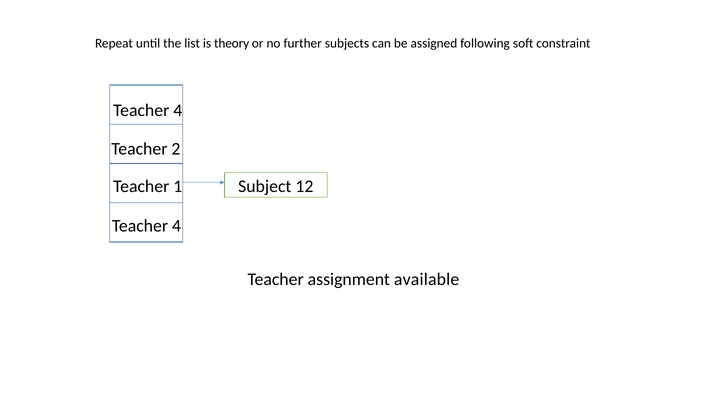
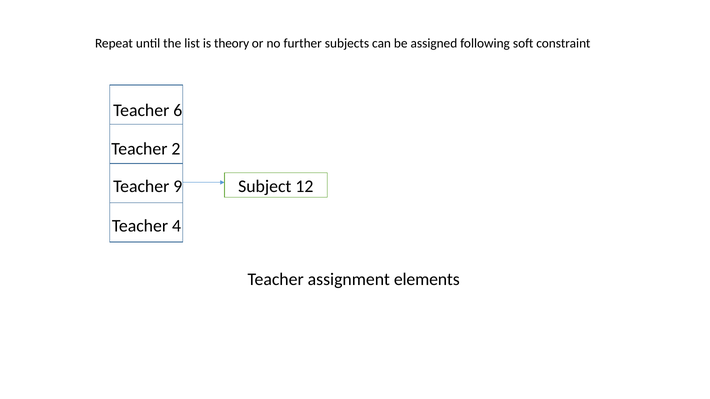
4: 4 -> 6 (178, 110)
1: 1 -> 9 (178, 187)
available: available -> elements (427, 280)
